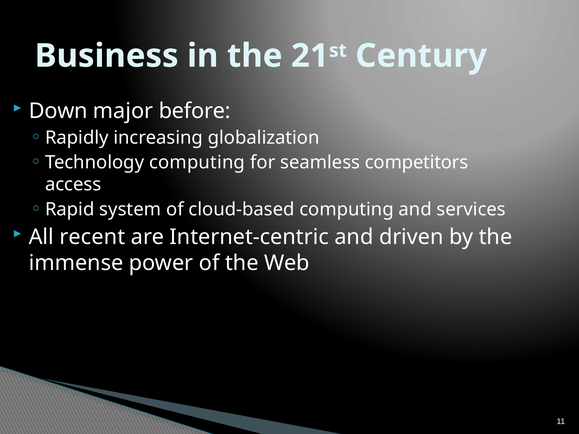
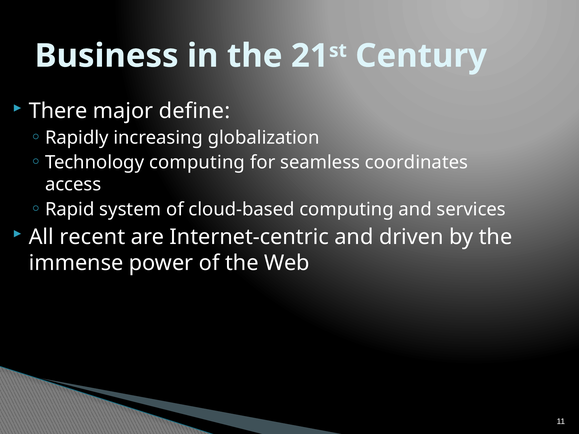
Down: Down -> There (58, 111)
before: before -> define (195, 111)
competitors: competitors -> coordinates (417, 162)
